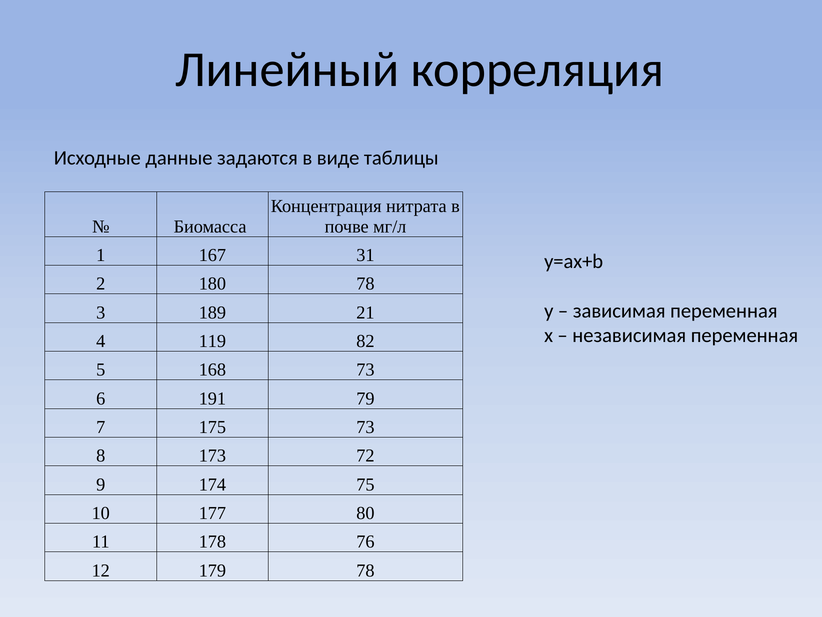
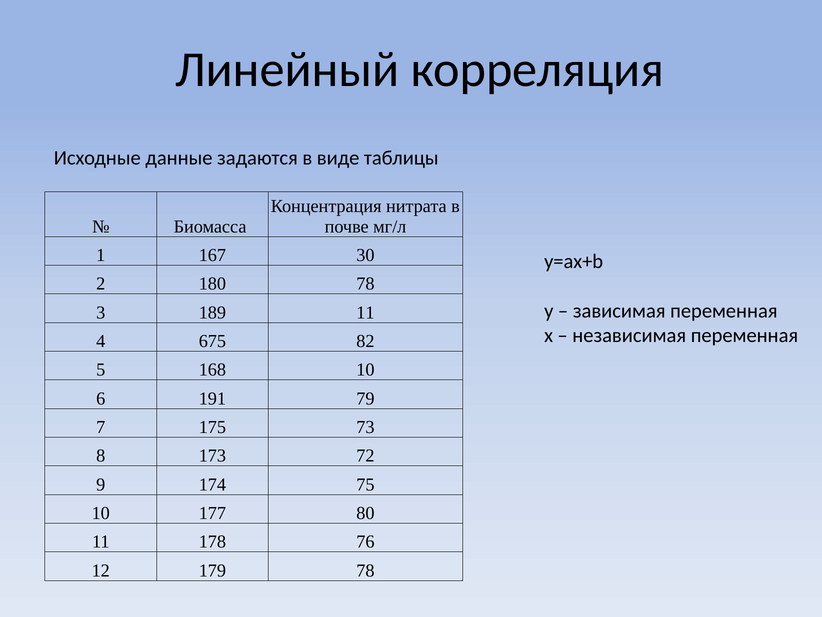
31: 31 -> 30 (365, 255)
189 21: 21 -> 11 (365, 312)
119: 119 -> 675 (212, 341)
168 73: 73 -> 10 (365, 370)
